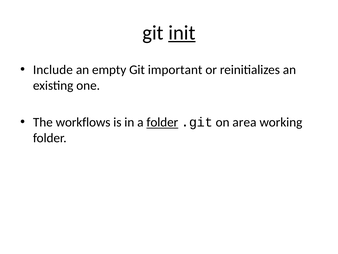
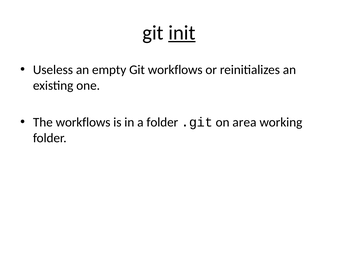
Include: Include -> Useless (53, 70)
Git important: important -> workflows (175, 70)
folder underline: present -> none (162, 122)
